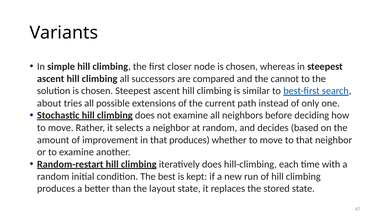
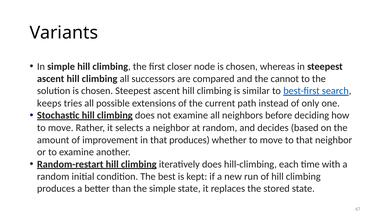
about: about -> keeps (49, 103)
the layout: layout -> simple (162, 189)
